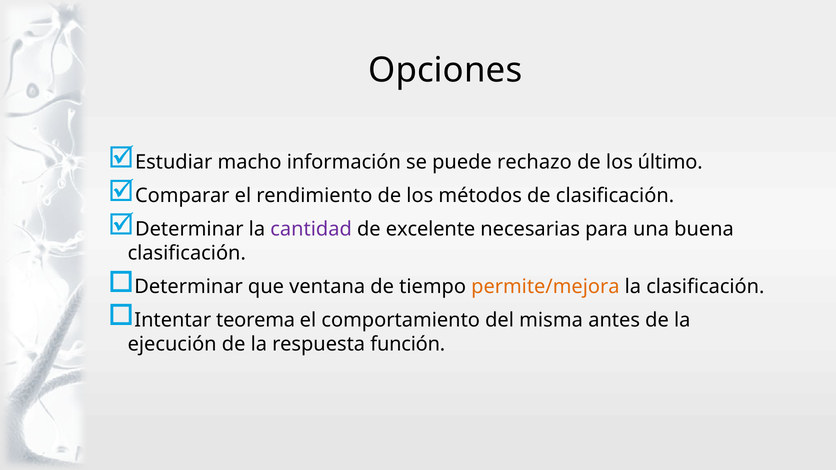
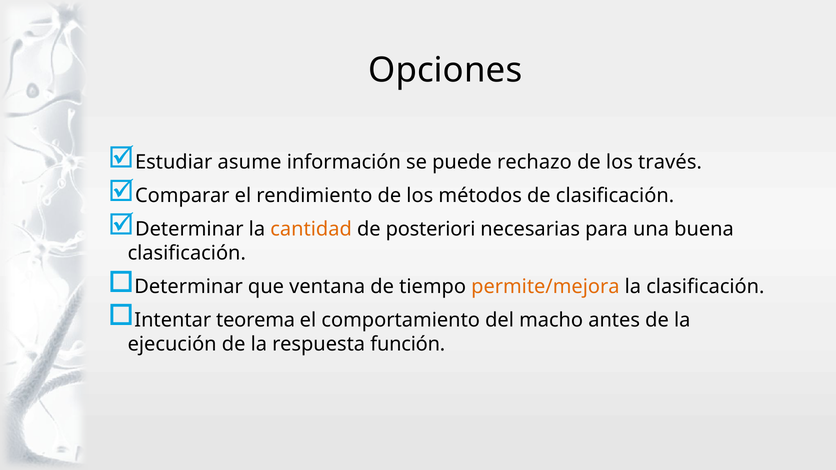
macho: macho -> asume (250, 162)
último: último -> través (670, 162)
cantidad colour: purple -> orange (311, 229)
excelente: excelente -> posteriori (431, 229)
misma: misma -> macho (551, 320)
